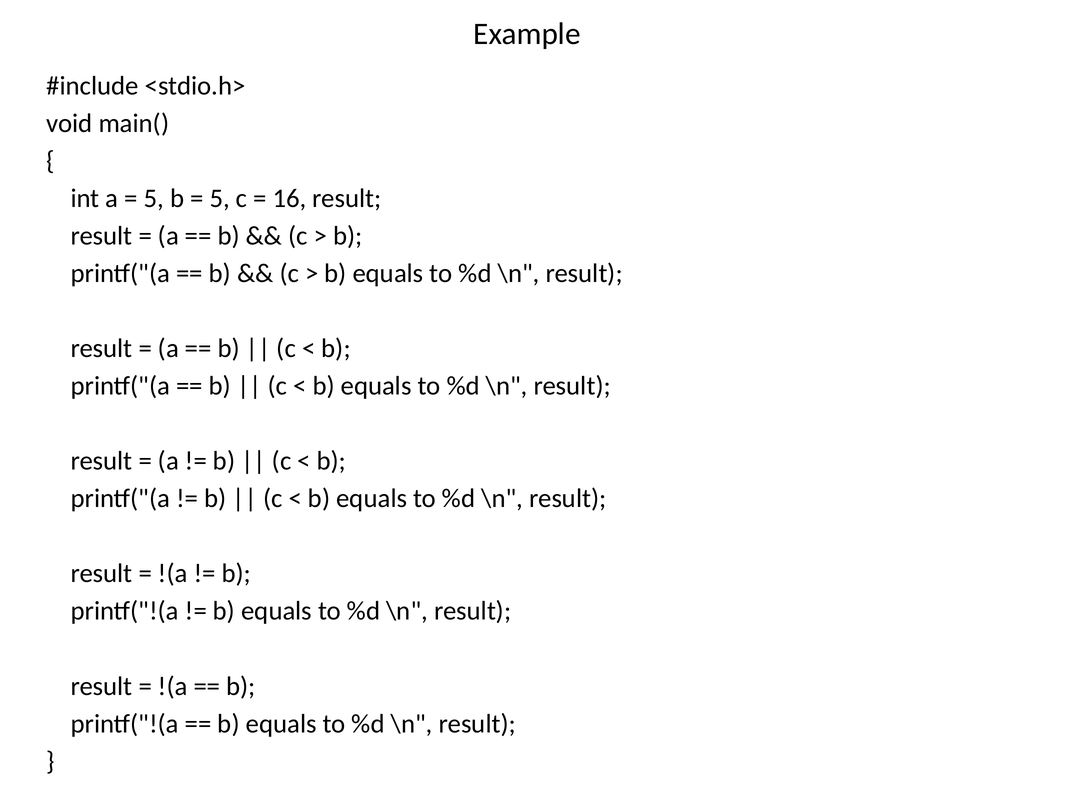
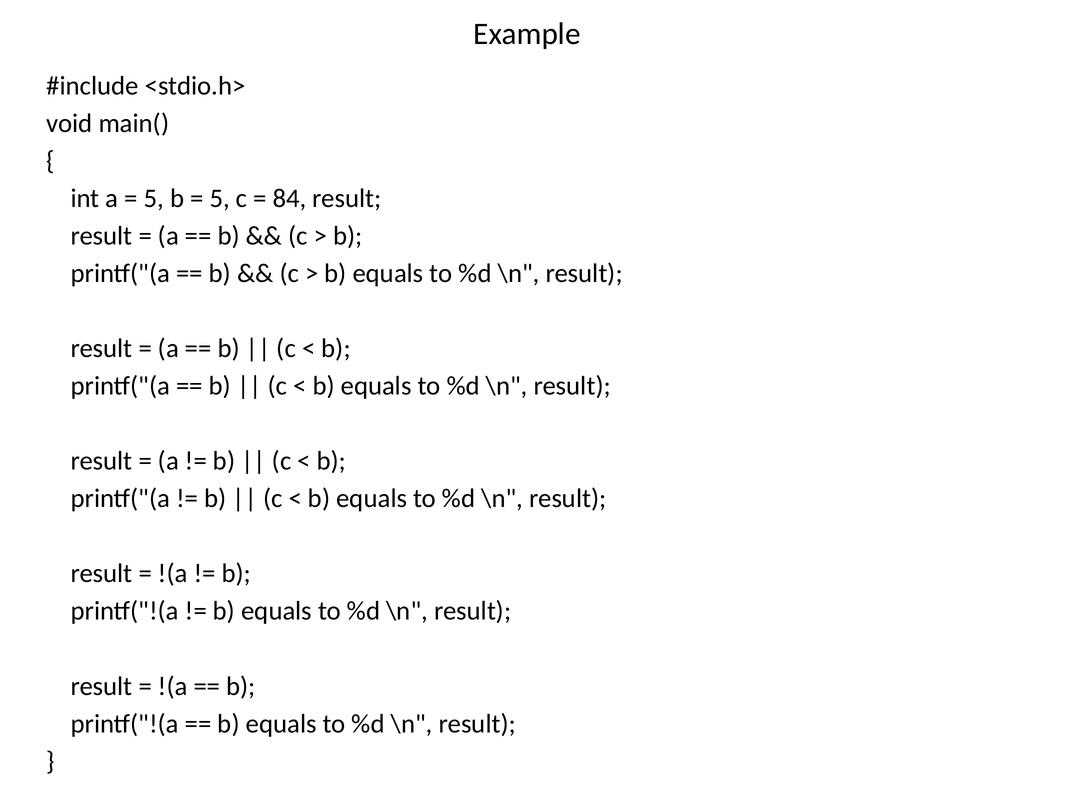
16: 16 -> 84 (289, 198)
